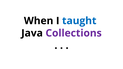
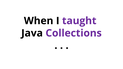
taught colour: blue -> purple (79, 21)
